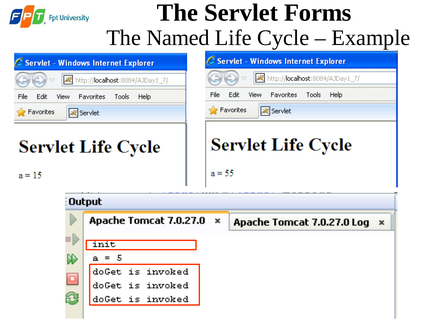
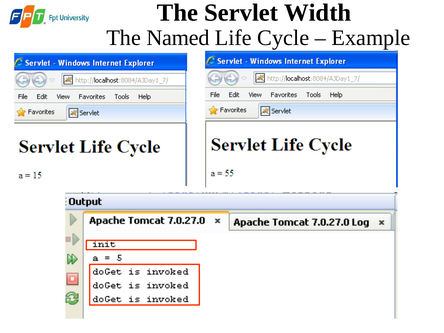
Forms: Forms -> Width (318, 13)
